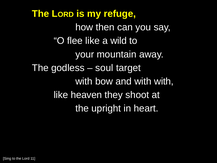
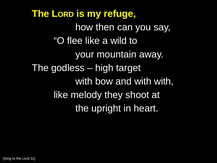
soul: soul -> high (104, 68)
heaven: heaven -> melody (86, 95)
